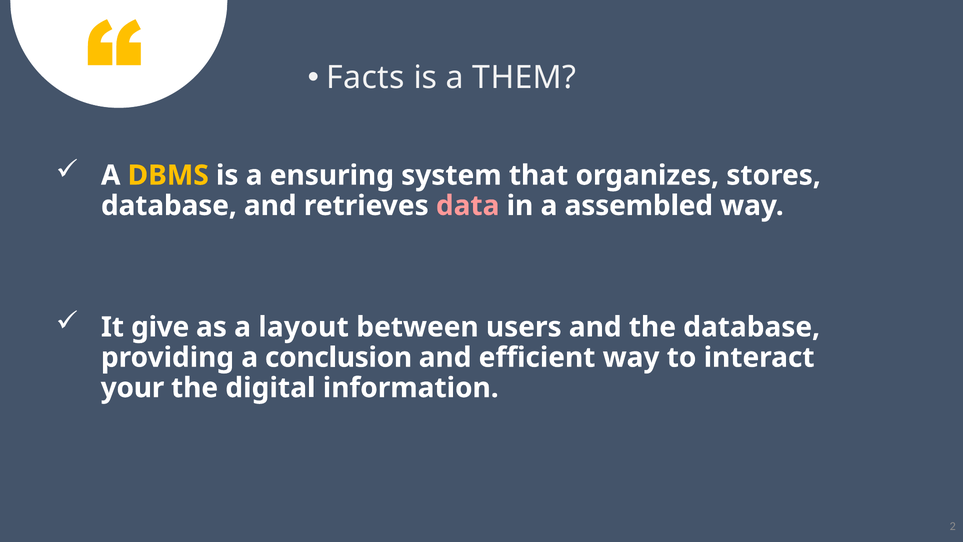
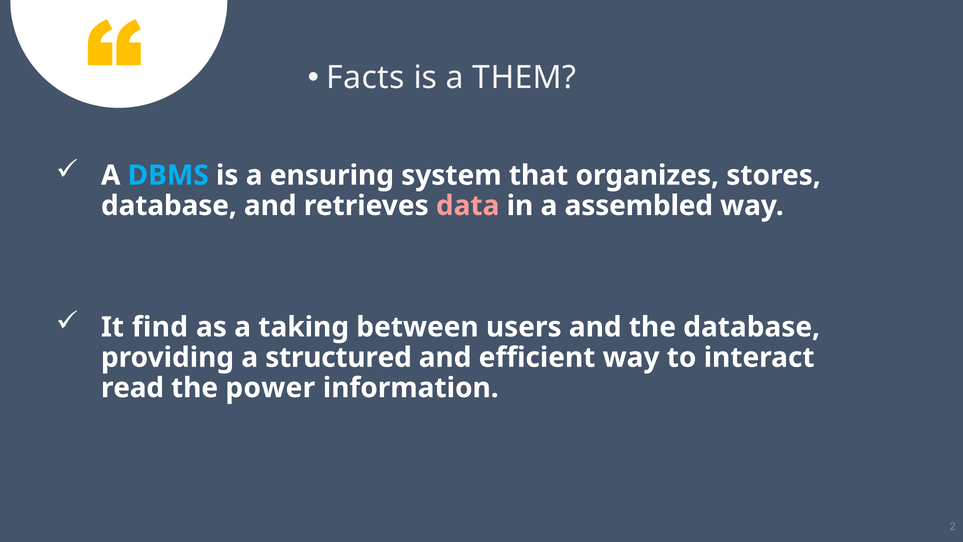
DBMS colour: yellow -> light blue (168, 175)
give: give -> find (160, 327)
layout: layout -> taking (304, 327)
conclusion: conclusion -> structured (339, 357)
your: your -> read (132, 388)
digital: digital -> power (270, 388)
